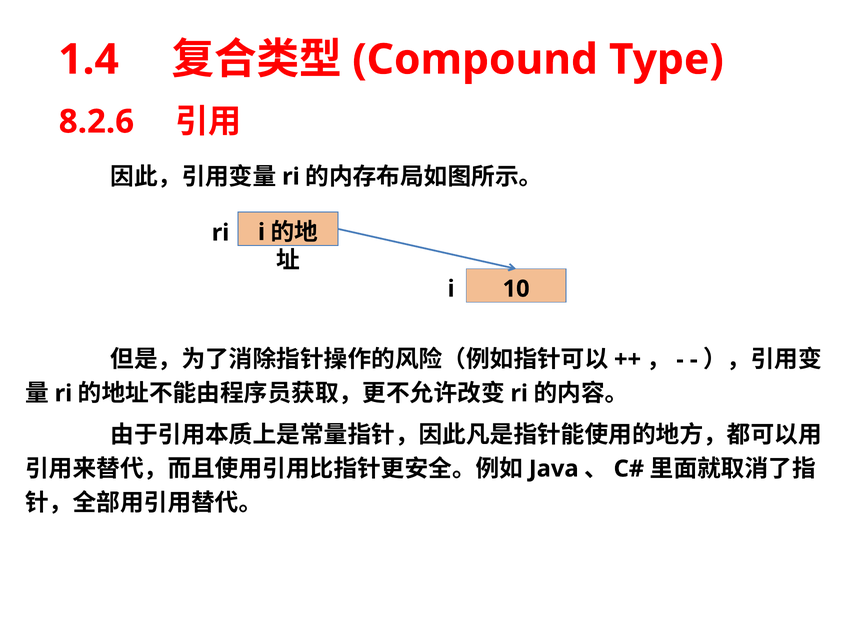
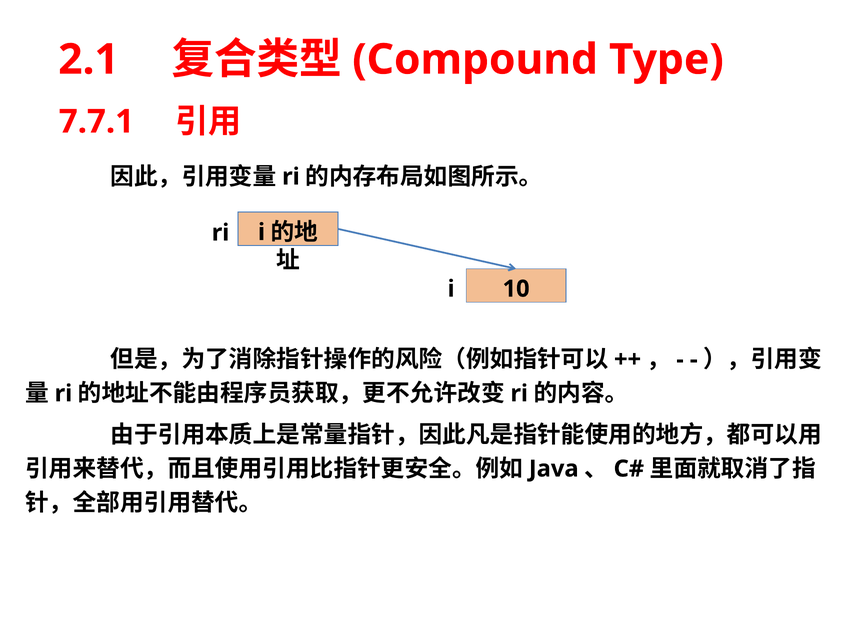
1.4: 1.4 -> 2.1 (89, 60)
8.2.6: 8.2.6 -> 7.7.1 (96, 122)
